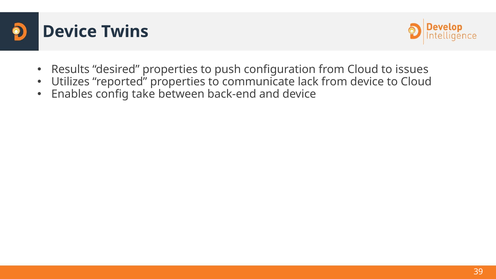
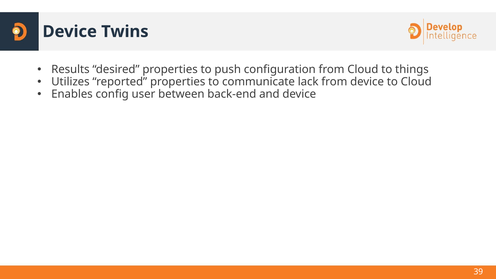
issues: issues -> things (412, 69)
take: take -> user (143, 94)
